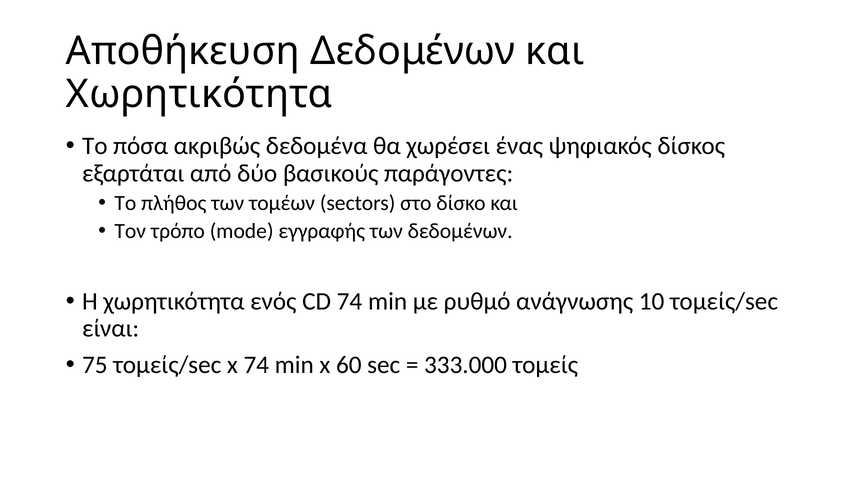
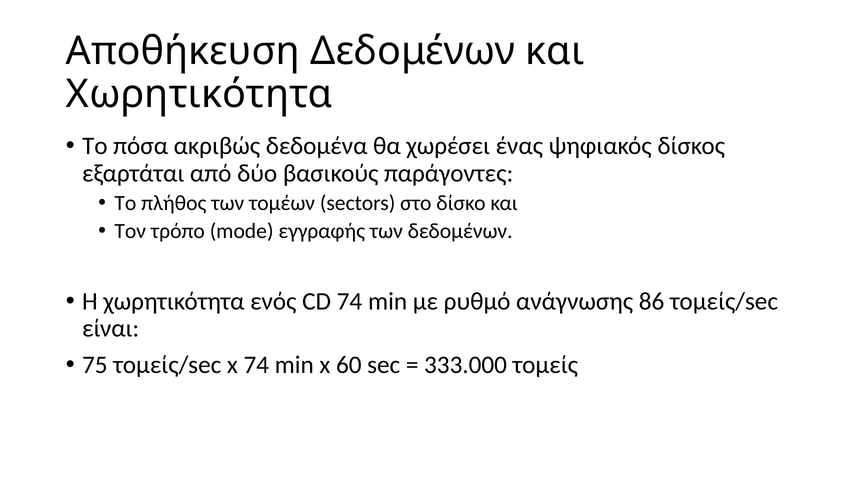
10: 10 -> 86 (652, 301)
